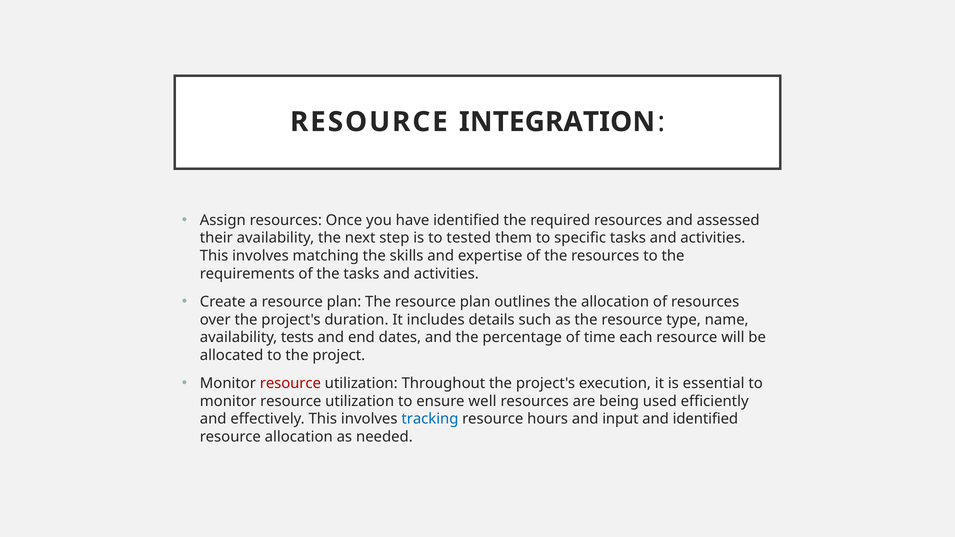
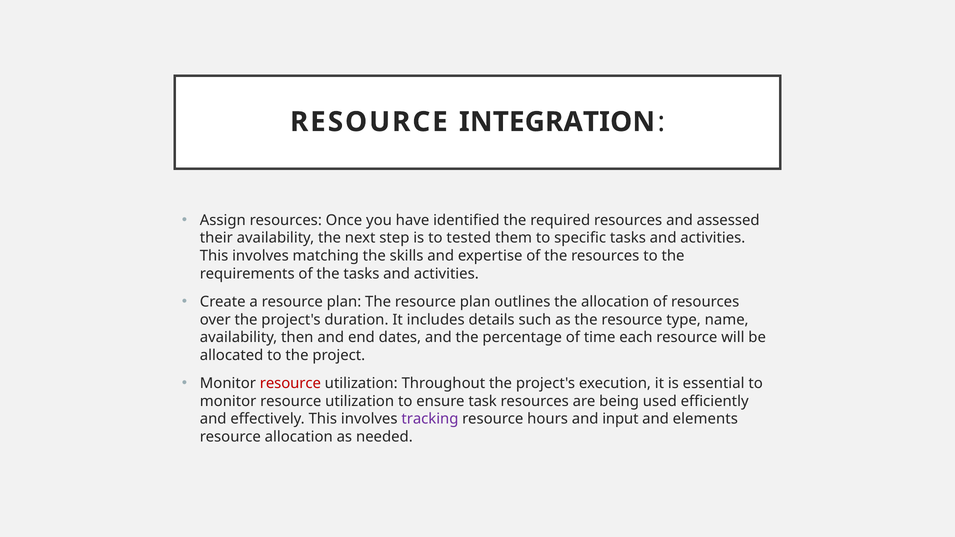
tests: tests -> then (297, 338)
well: well -> task (483, 401)
tracking colour: blue -> purple (430, 419)
and identified: identified -> elements (705, 419)
